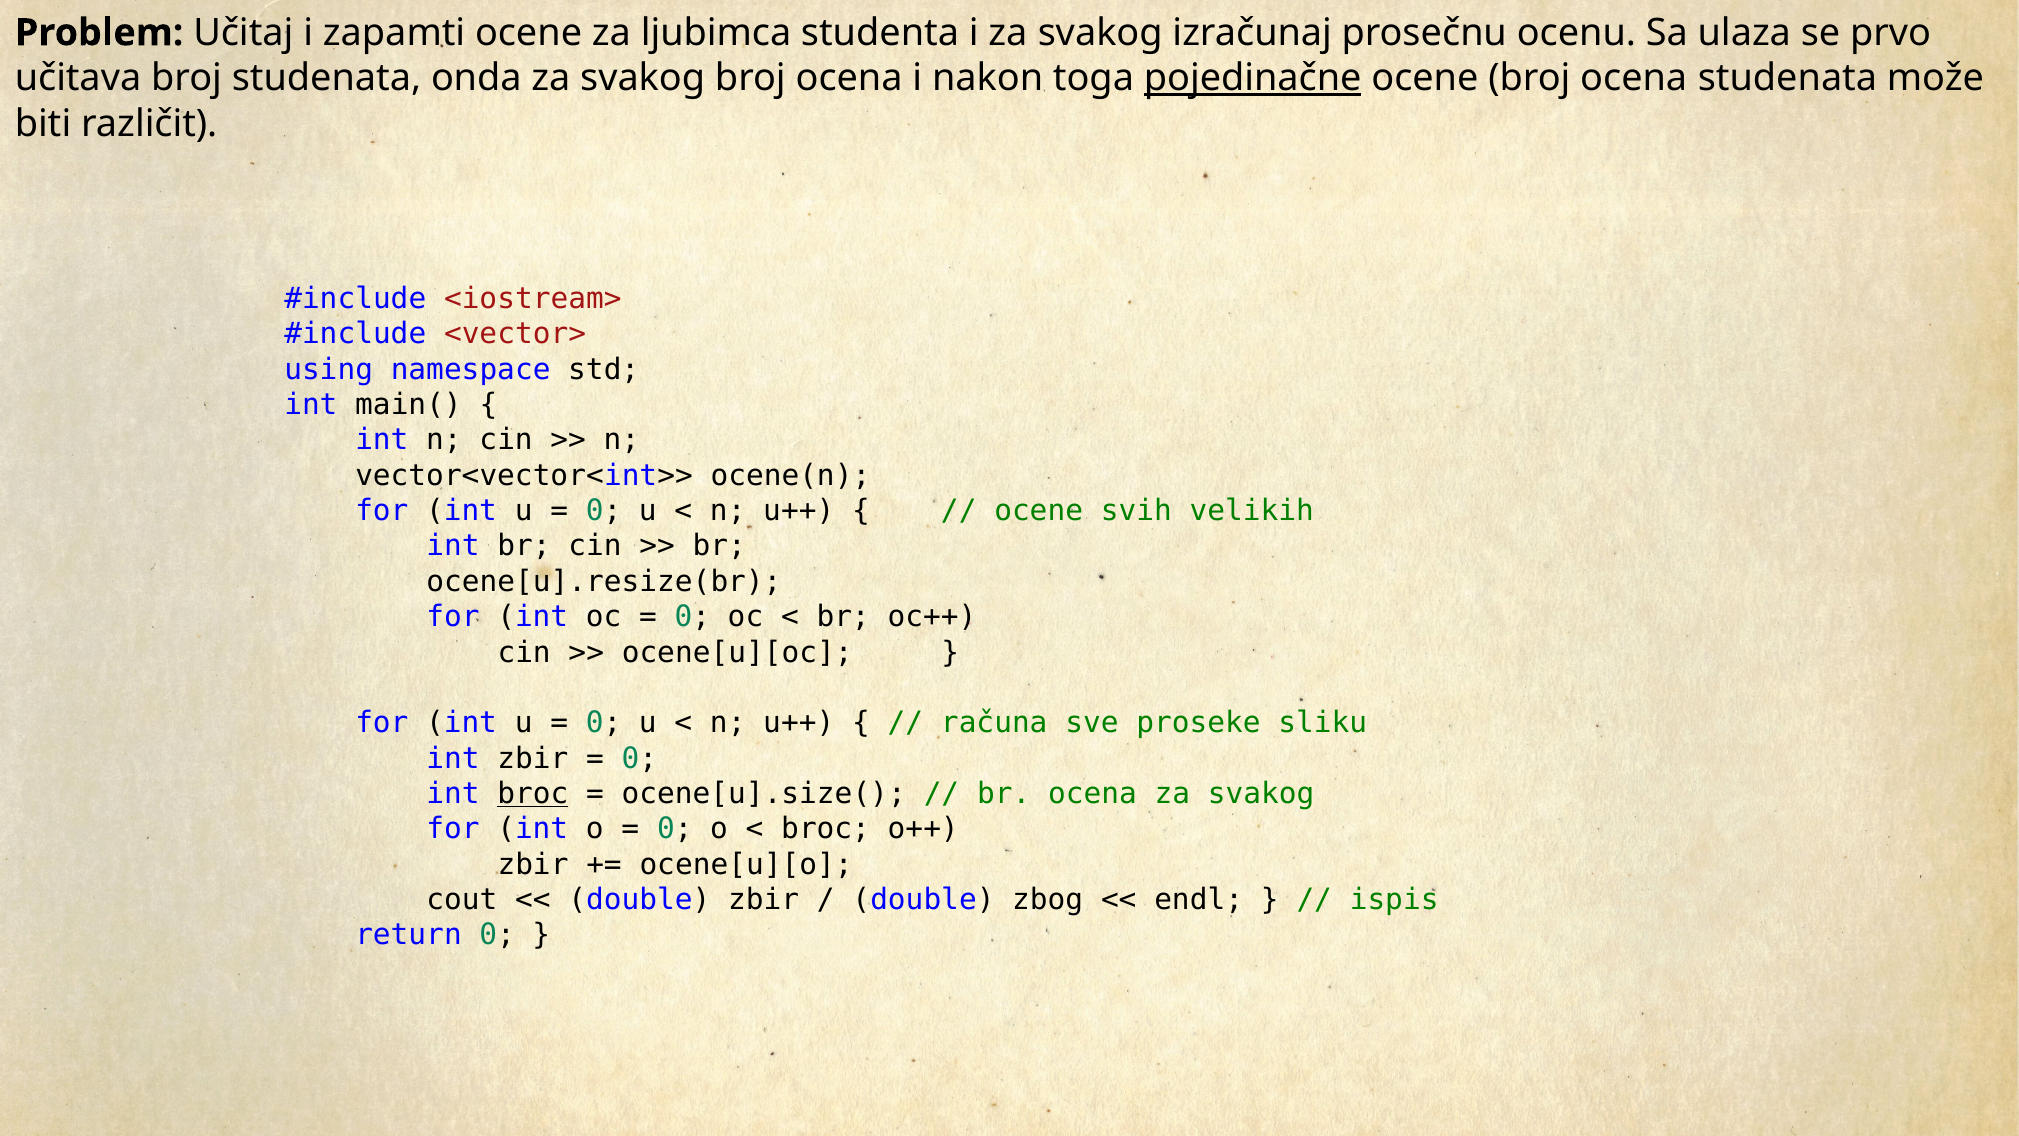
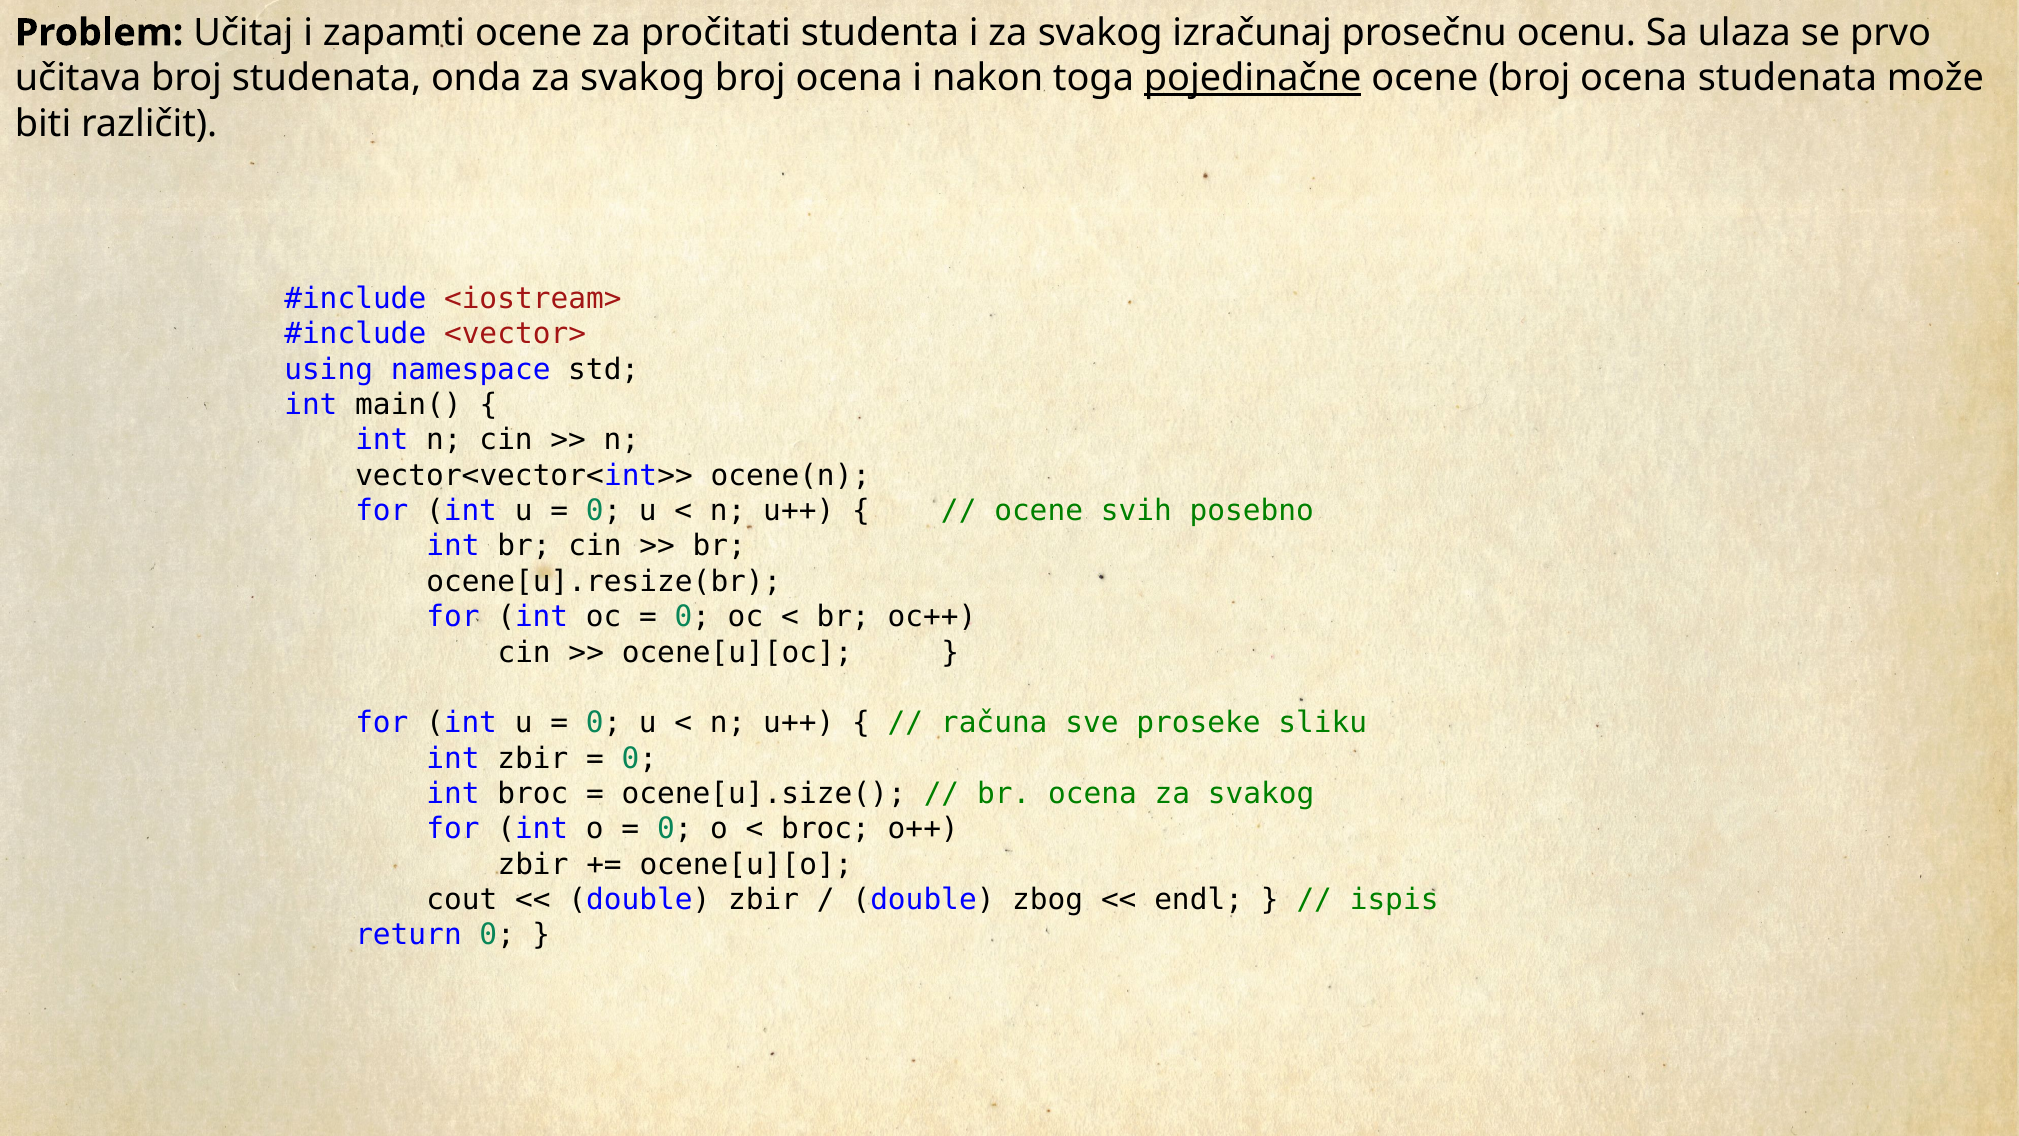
ljubimca: ljubimca -> pročitati (716, 33)
velikih: velikih -> posebno (1252, 511)
broc underline: present -> none (533, 794)
